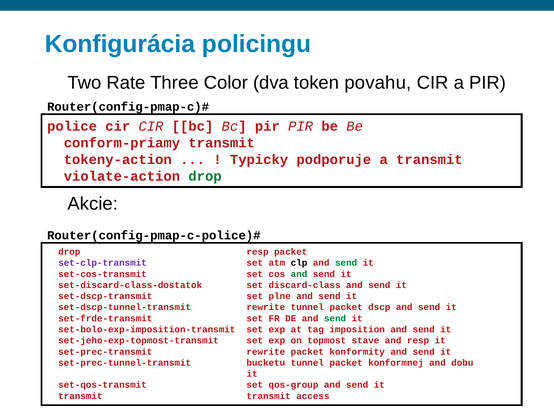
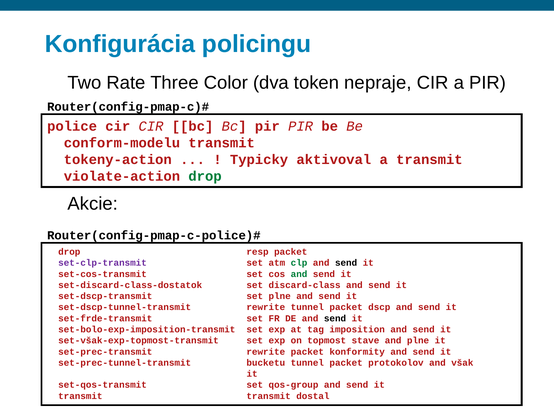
povahu: povahu -> nepraje (378, 82)
conform-priamy: conform-priamy -> conform-modelu (122, 143)
podporuje: podporuje -> aktivoval (334, 159)
clp colour: black -> green (299, 263)
send colour: green -> black (346, 263)
send colour: green -> black (335, 318)
set-jeho-exp-topmost-transmit: set-jeho-exp-topmost-transmit -> set-však-exp-topmost-transmit (138, 340)
and resp: resp -> plne (418, 340)
konformnej: konformnej -> protokolov (396, 362)
dobu: dobu -> však (462, 362)
access: access -> dostal (313, 396)
